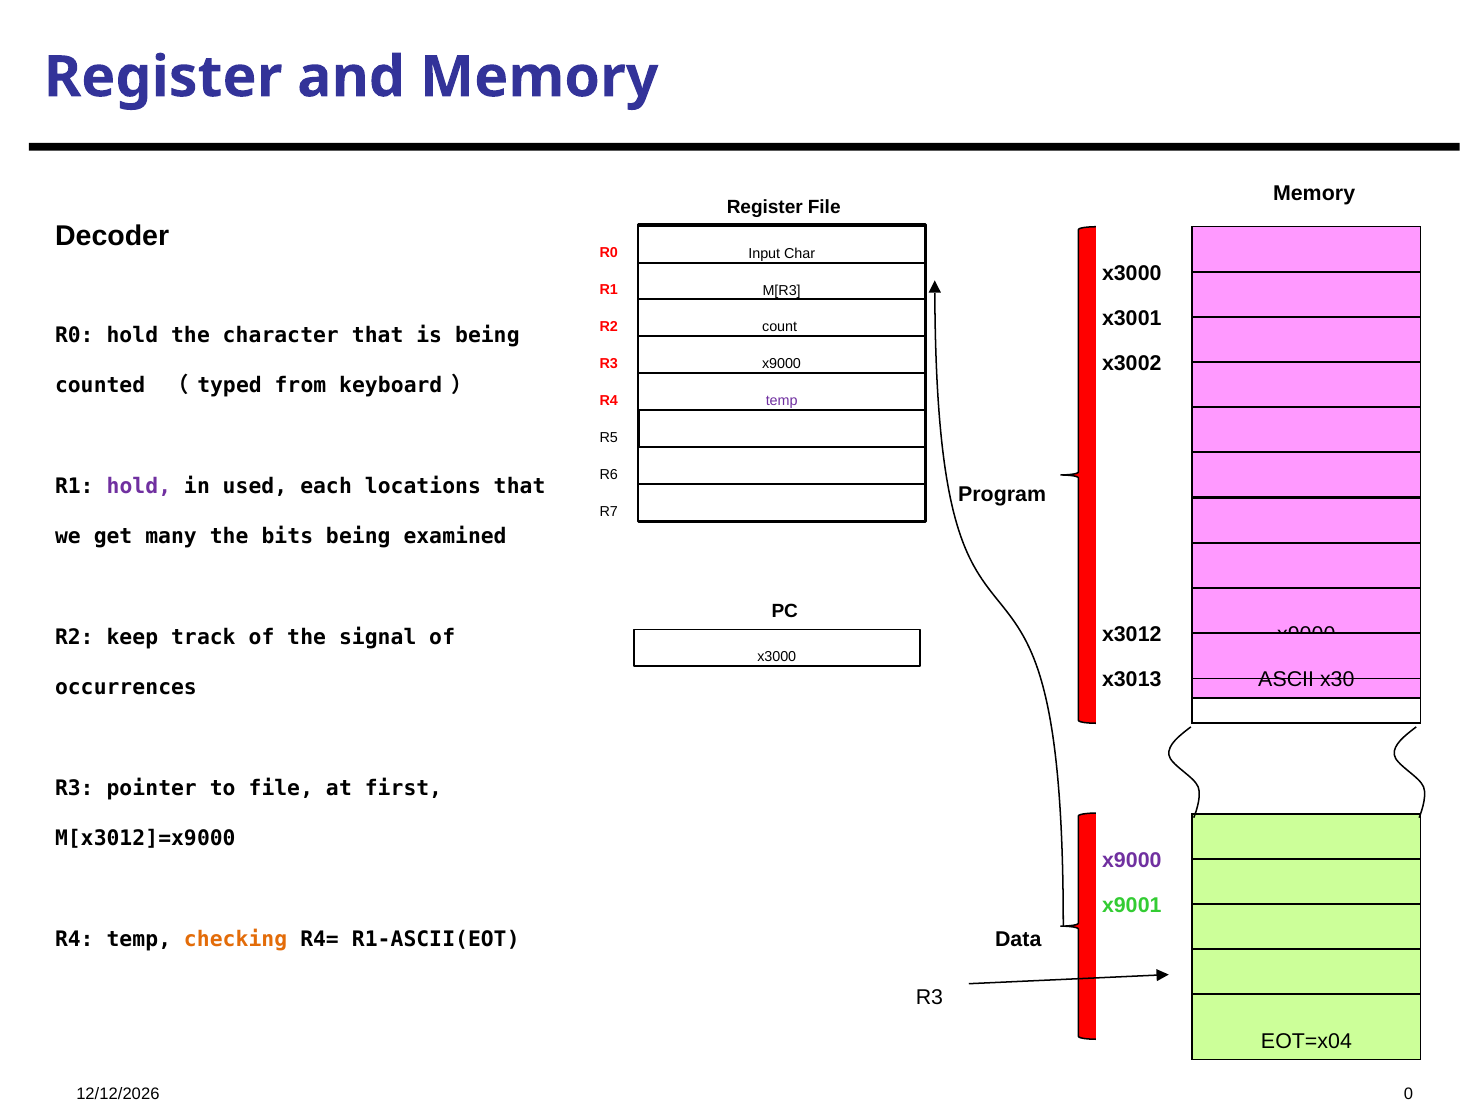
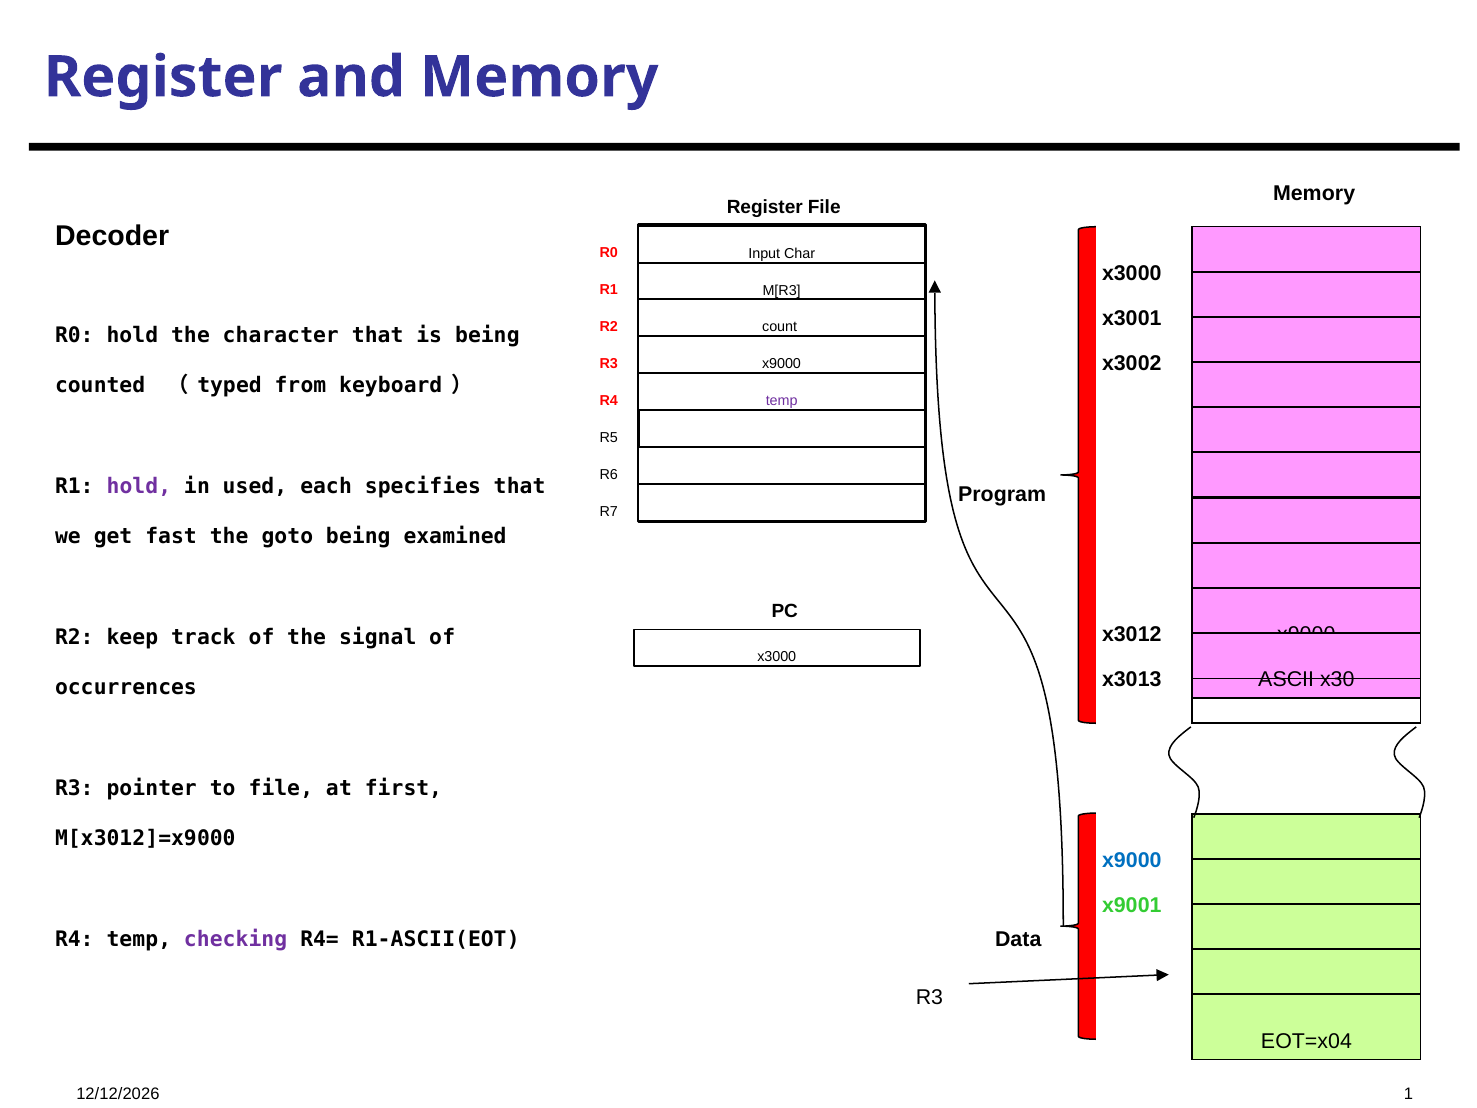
locations: locations -> specifies (423, 486)
many: many -> fast (171, 536)
bits: bits -> goto (287, 536)
x9000 colour: purple -> blue (1132, 860)
checking colour: orange -> purple (236, 939)
0: 0 -> 1 (1408, 1094)
